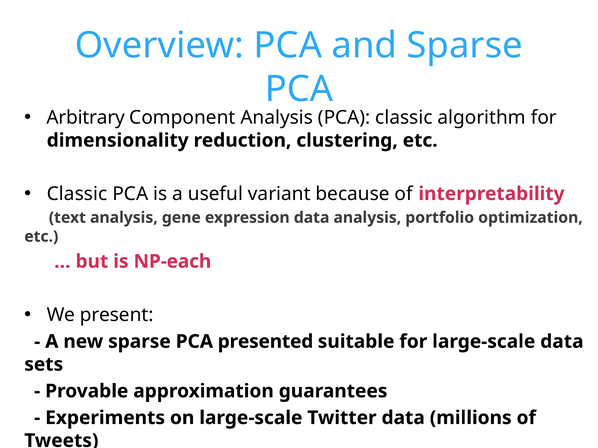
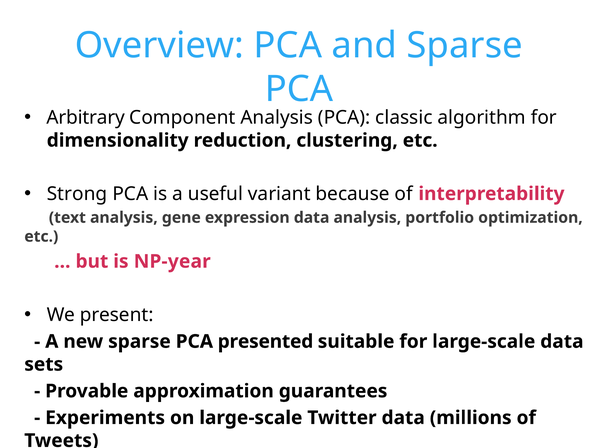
Classic: Classic -> Strong (77, 194)
NP-each: NP-each -> NP-year (172, 262)
